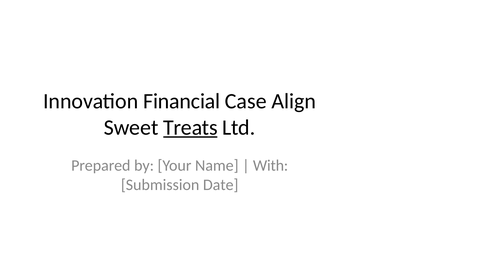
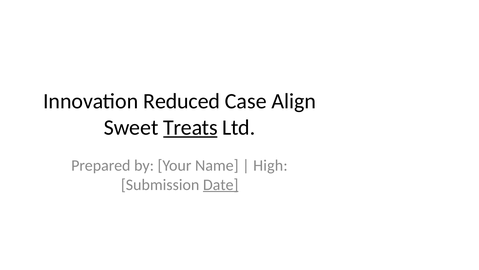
Financial: Financial -> Reduced (182, 101)
With: With -> High (270, 165)
Date underline: none -> present (221, 184)
